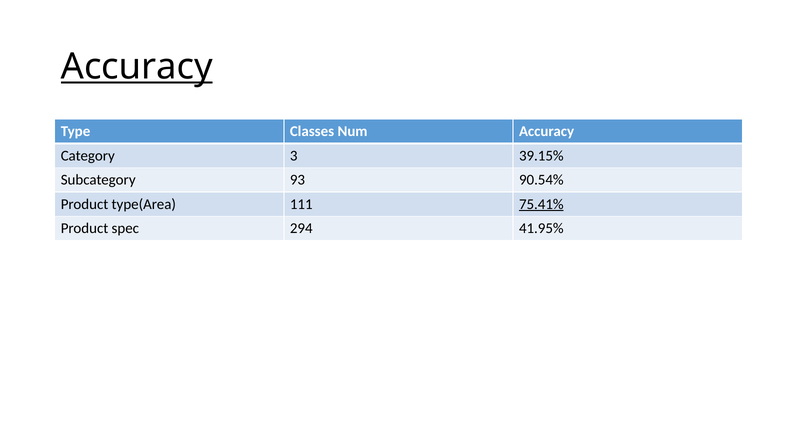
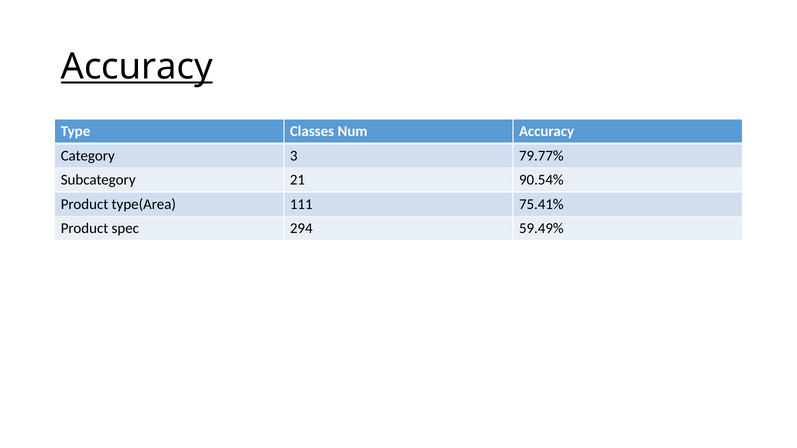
39.15%: 39.15% -> 79.77% (541, 156)
93: 93 -> 21 (297, 180)
75.41% underline: present -> none (541, 204)
41.95%: 41.95% -> 59.49% (541, 229)
